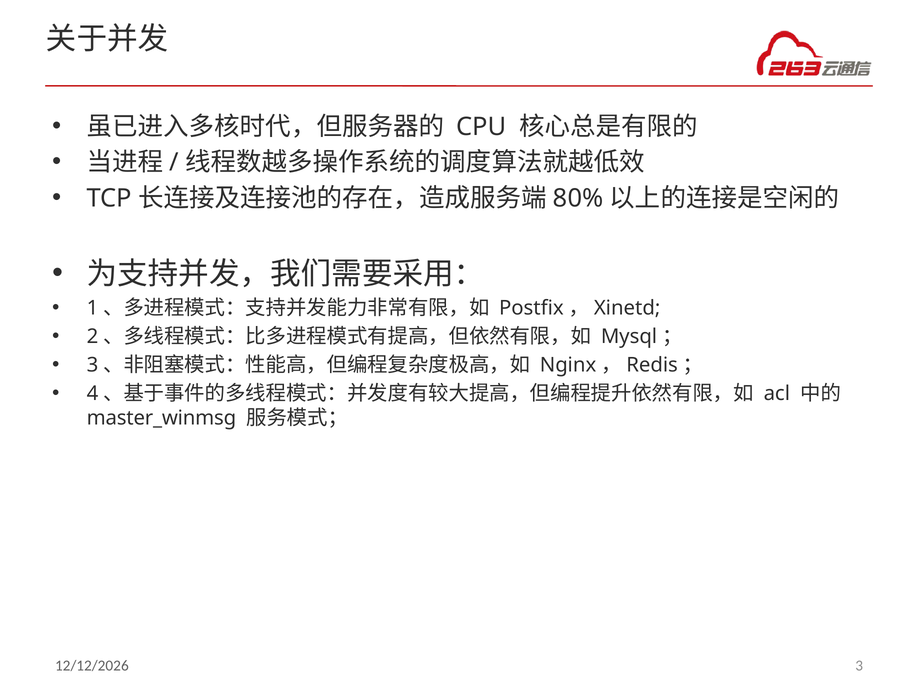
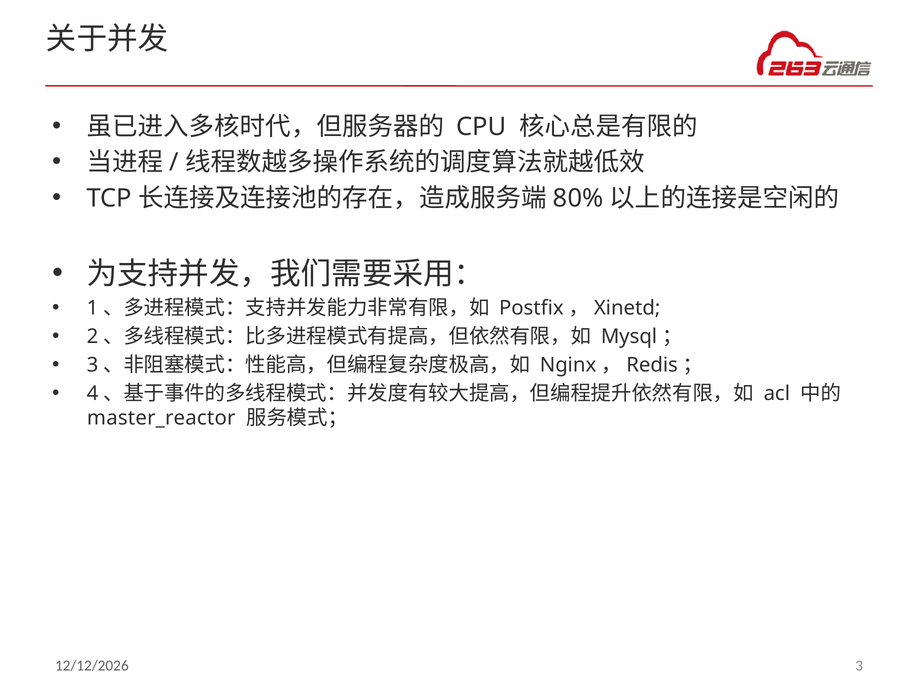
master_winmsg: master_winmsg -> master_reactor (161, 418)
